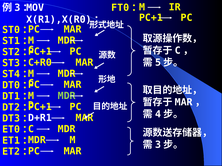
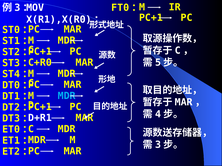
MDR colour: light green -> light blue (67, 96)
